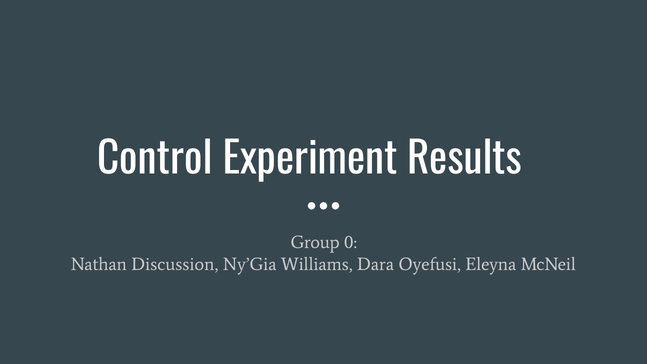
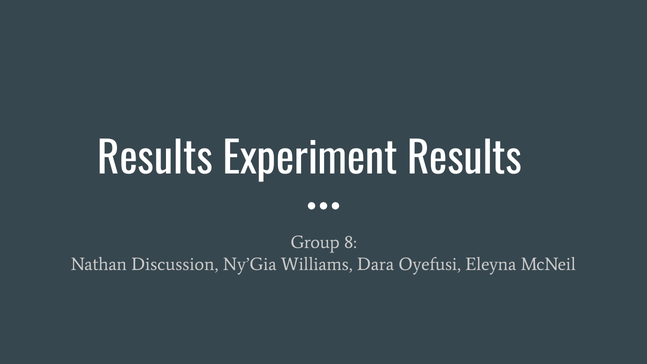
Control: Control -> Results (155, 159)
0: 0 -> 8 (350, 242)
